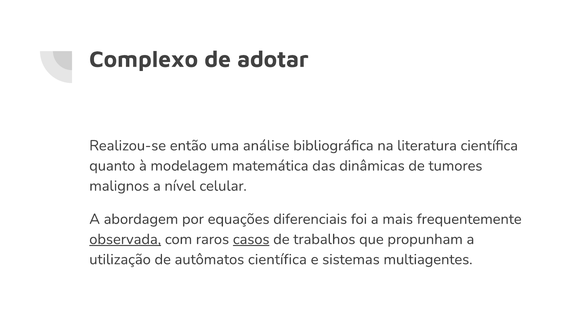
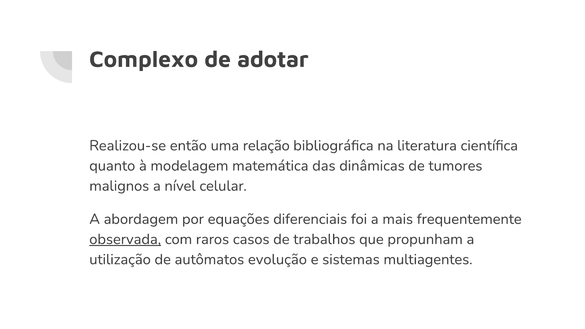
análise: análise -> relação (266, 146)
casos underline: present -> none (251, 239)
autômatos científica: científica -> evolução (277, 259)
